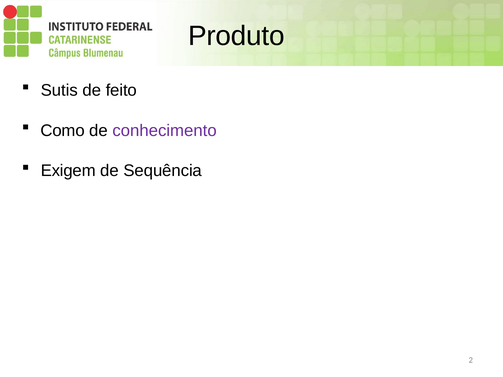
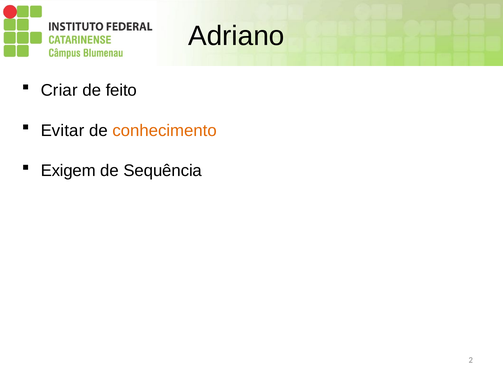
Produto: Produto -> Adriano (236, 36)
Sutis: Sutis -> Criar (59, 90)
Como: Como -> Evitar (62, 131)
conhecimento colour: purple -> orange (165, 131)
